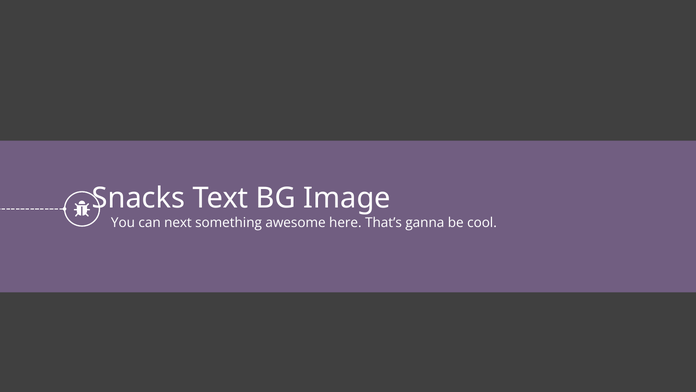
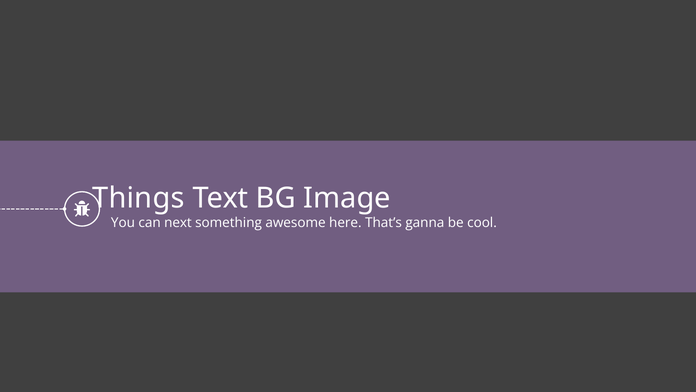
Snacks: Snacks -> Things (138, 198)
